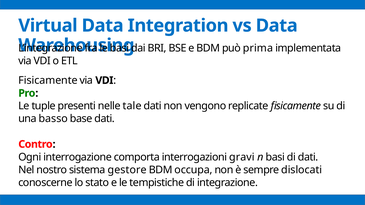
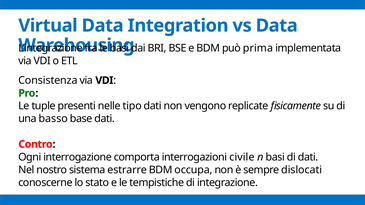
Fisicamente: Fisicamente -> Consistenza (48, 81)
tale: tale -> tipo (132, 106)
gravi: gravi -> civile (242, 157)
gestore: gestore -> estrarre (127, 170)
